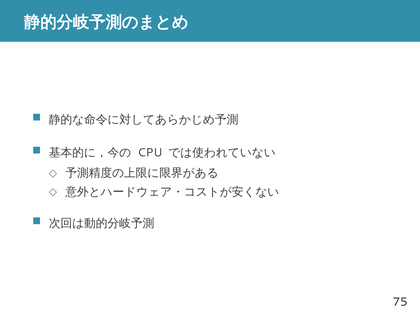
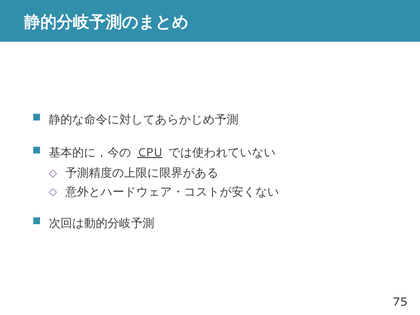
CPU underline: none -> present (150, 152)
